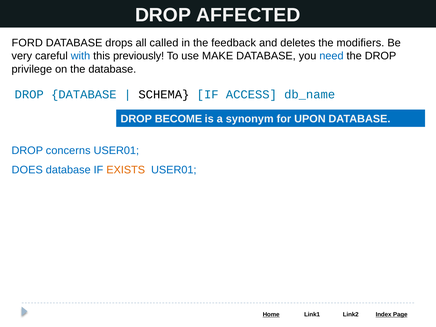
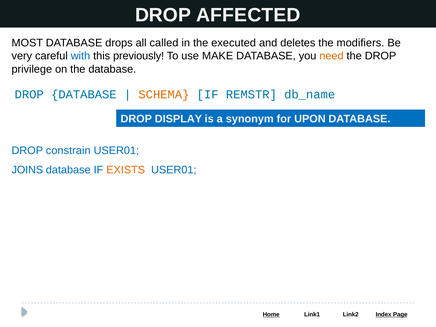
FORD: FORD -> MOST (27, 43)
feedback: feedback -> executed (234, 43)
need colour: blue -> orange (331, 56)
SCHEMA colour: black -> orange (164, 94)
ACCESS: ACCESS -> REMSTR (251, 94)
BECOME: BECOME -> DISPLAY (178, 119)
concerns: concerns -> constrain (68, 150)
DOES: DOES -> JOINS (27, 170)
